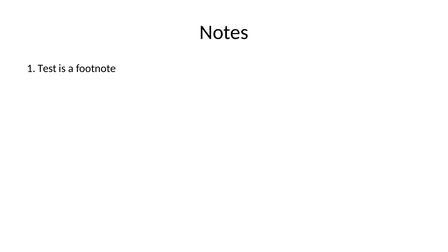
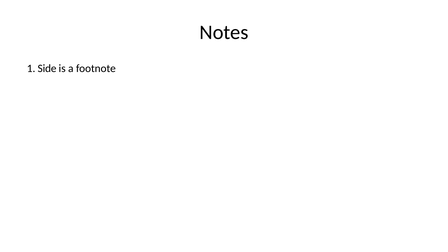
Test: Test -> Side (47, 69)
